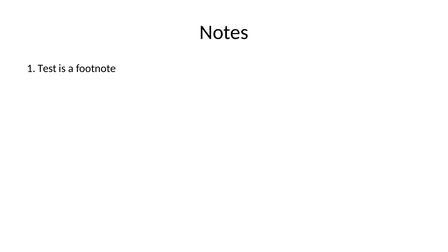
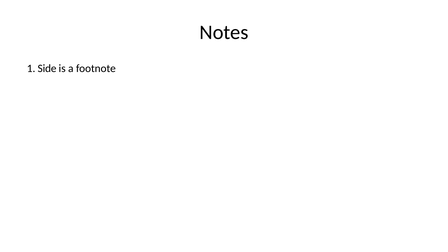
Test: Test -> Side (47, 69)
